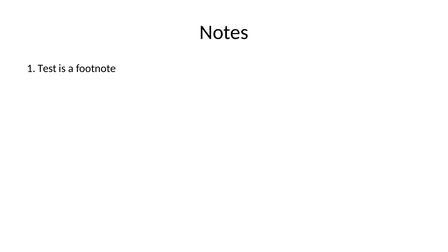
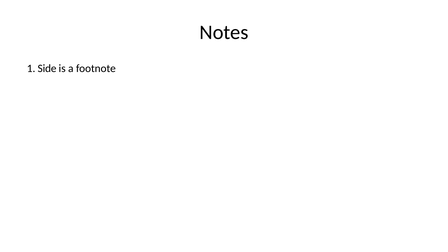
Test: Test -> Side (47, 69)
